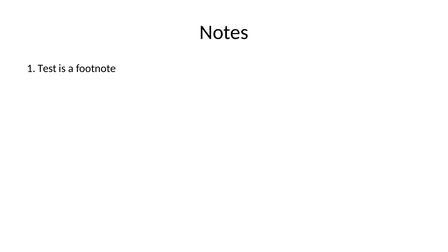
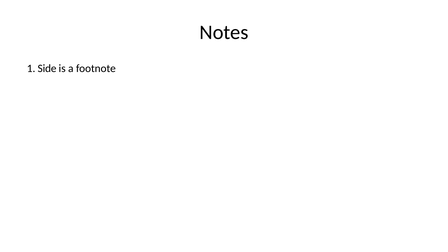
Test: Test -> Side (47, 69)
